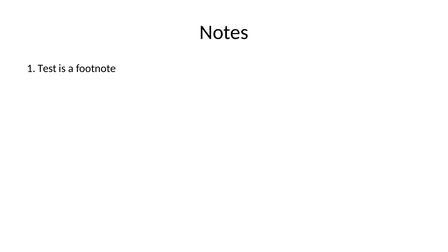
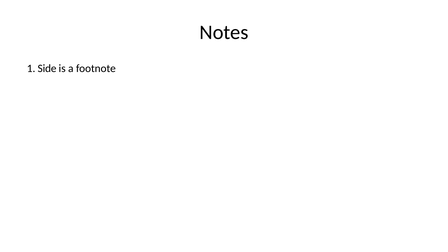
Test: Test -> Side (47, 69)
